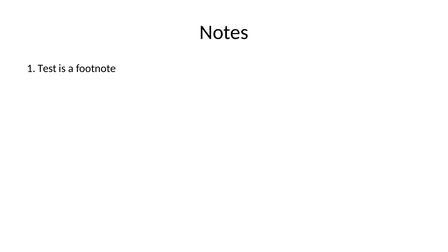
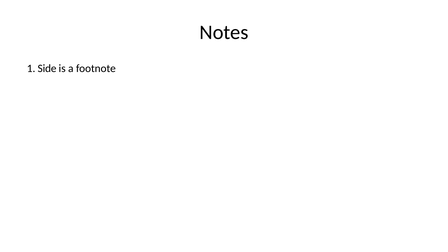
Test: Test -> Side (47, 69)
